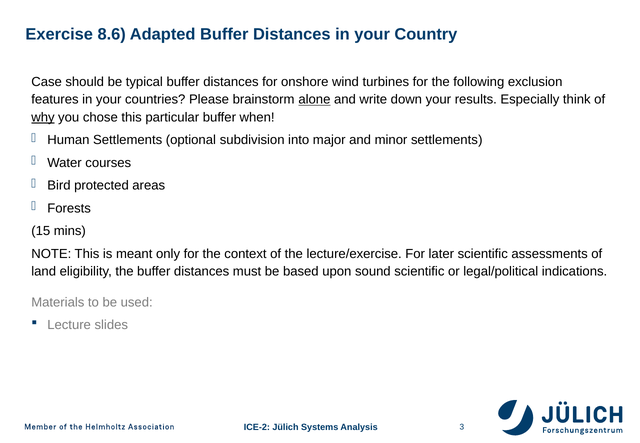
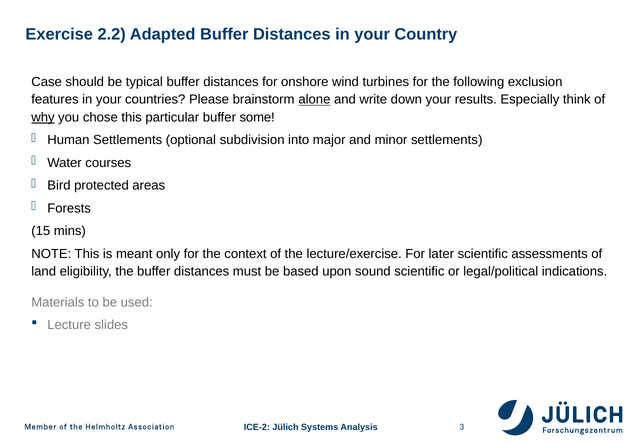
8.6: 8.6 -> 2.2 (112, 35)
when: when -> some (257, 117)
